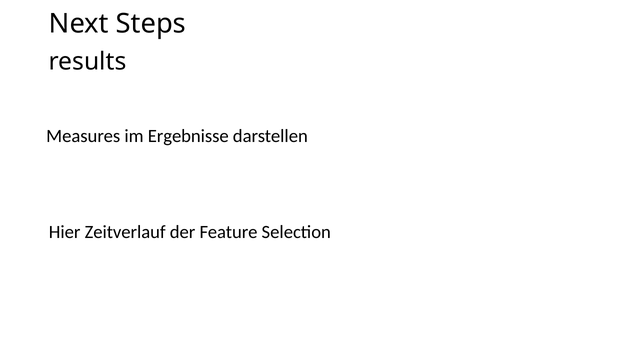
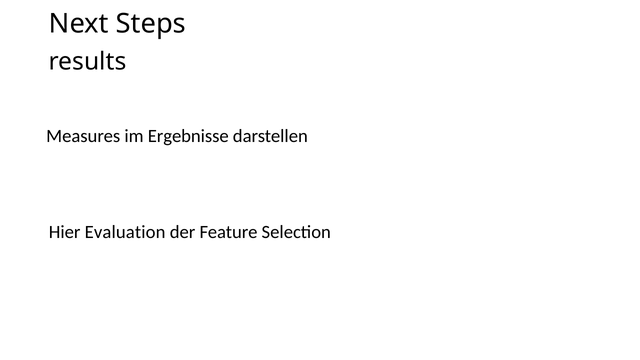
Zeitverlauf: Zeitverlauf -> Evaluation (125, 232)
